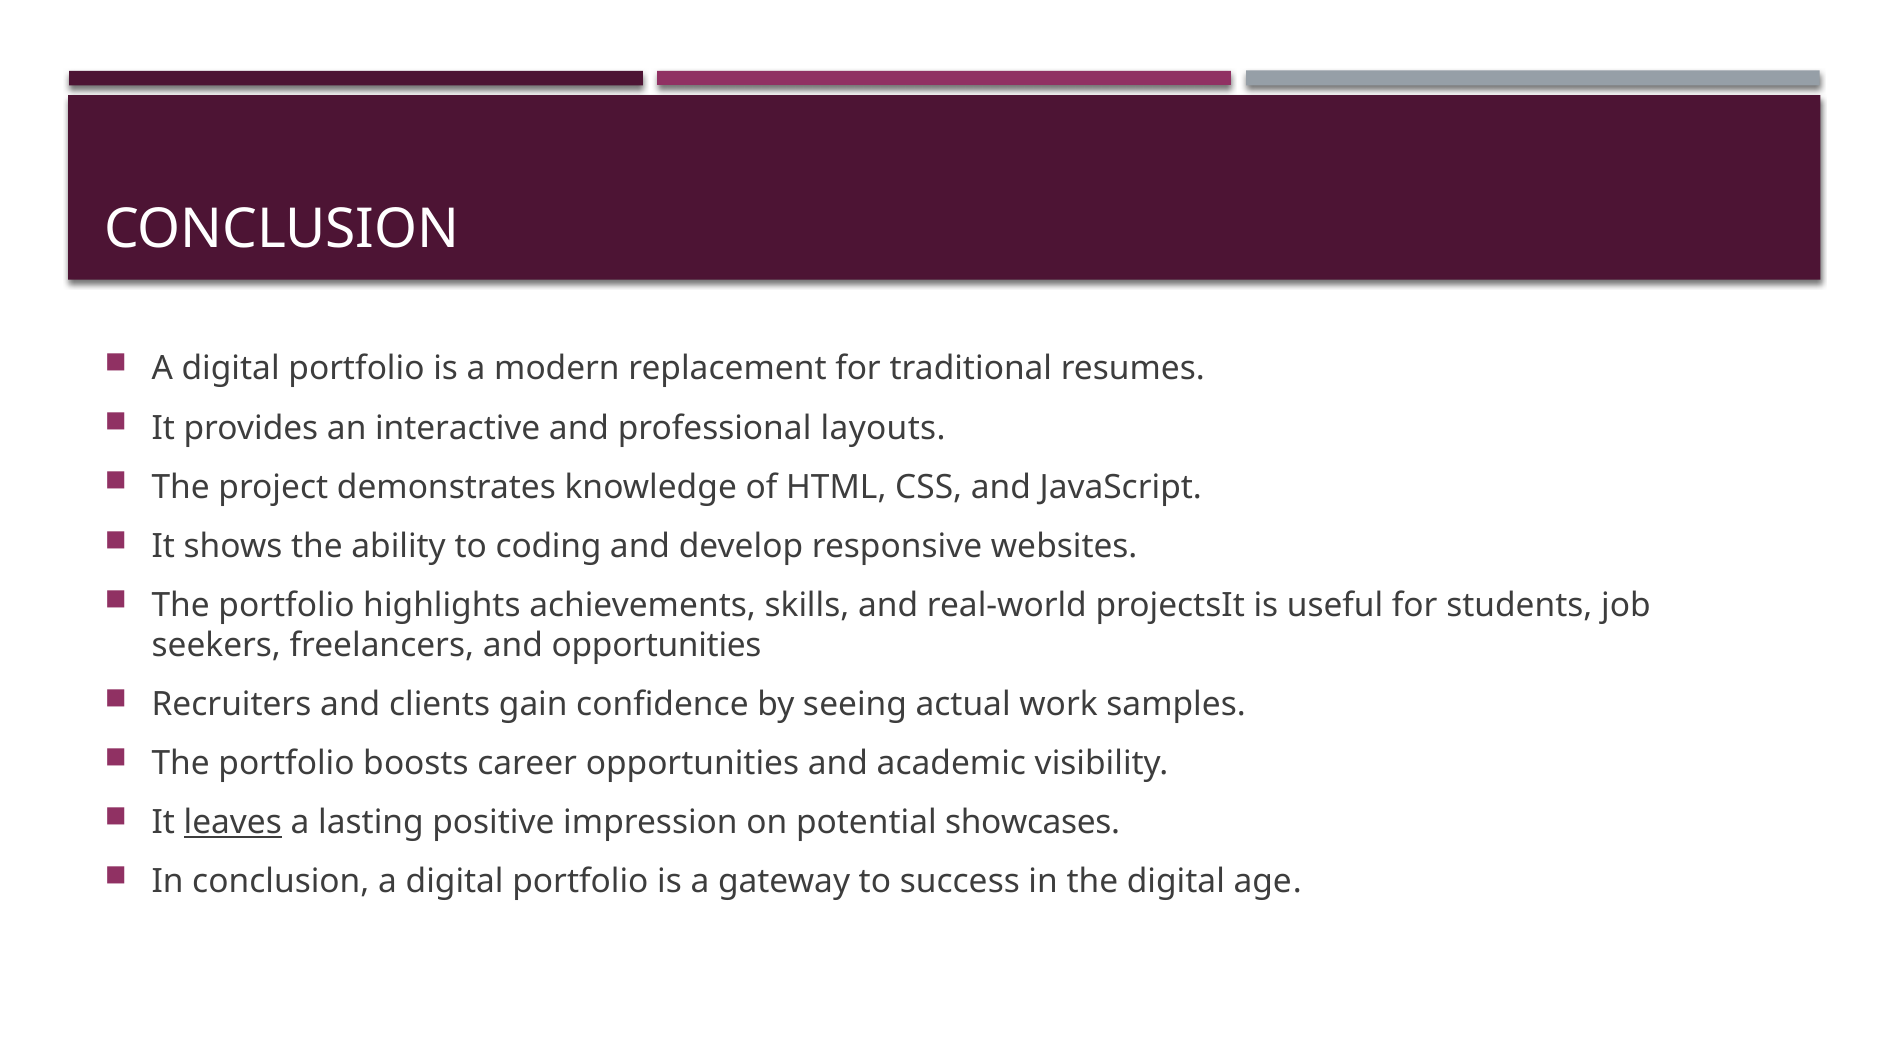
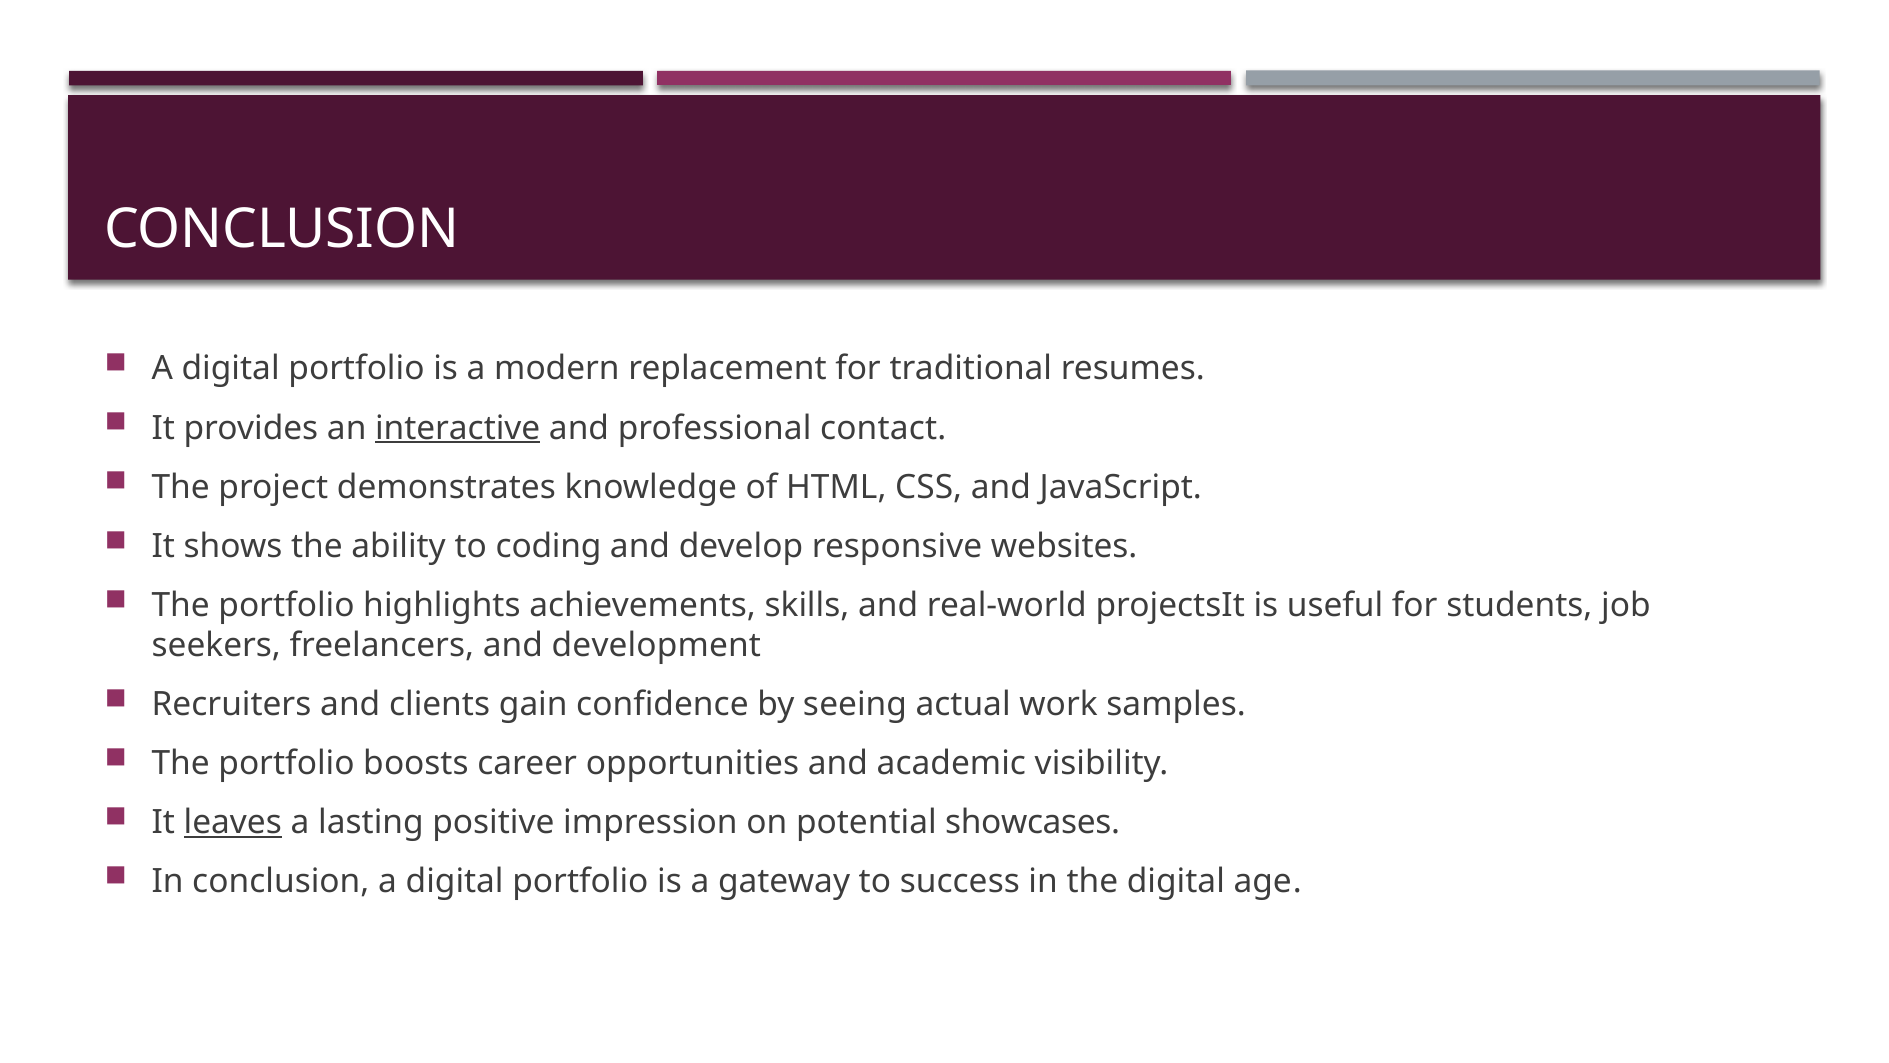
interactive underline: none -> present (458, 428)
layouts: layouts -> contact (883, 428)
and opportunities: opportunities -> development (656, 645)
